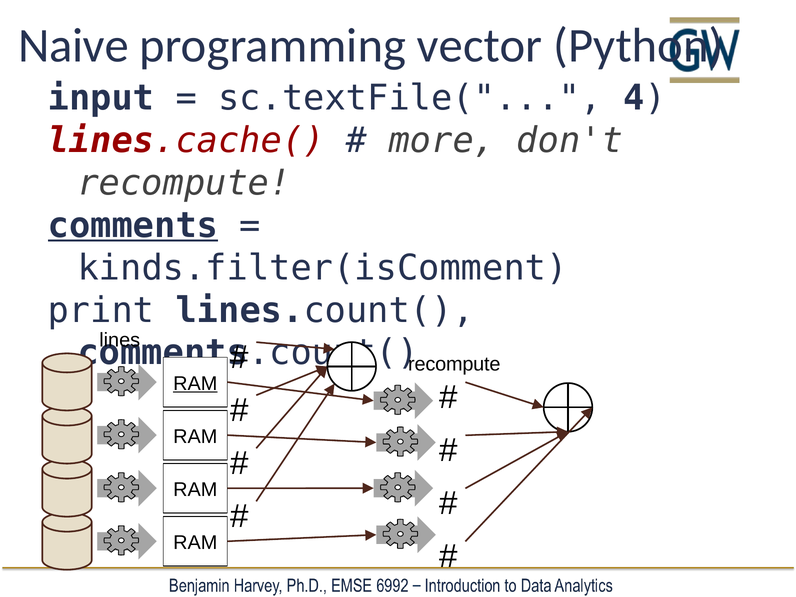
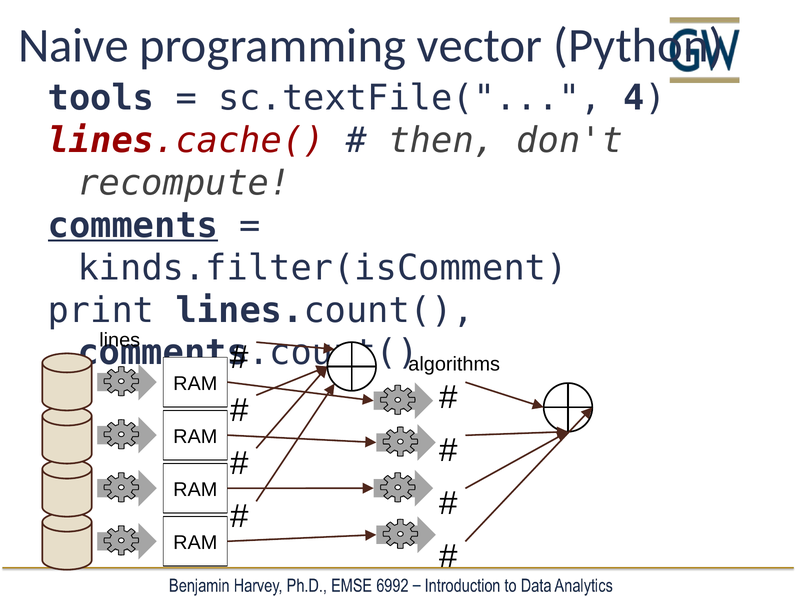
input: input -> tools (101, 98)
more: more -> then (442, 140)
recompute: recompute -> algorithms (454, 364)
RAM underline: present -> none (195, 383)
